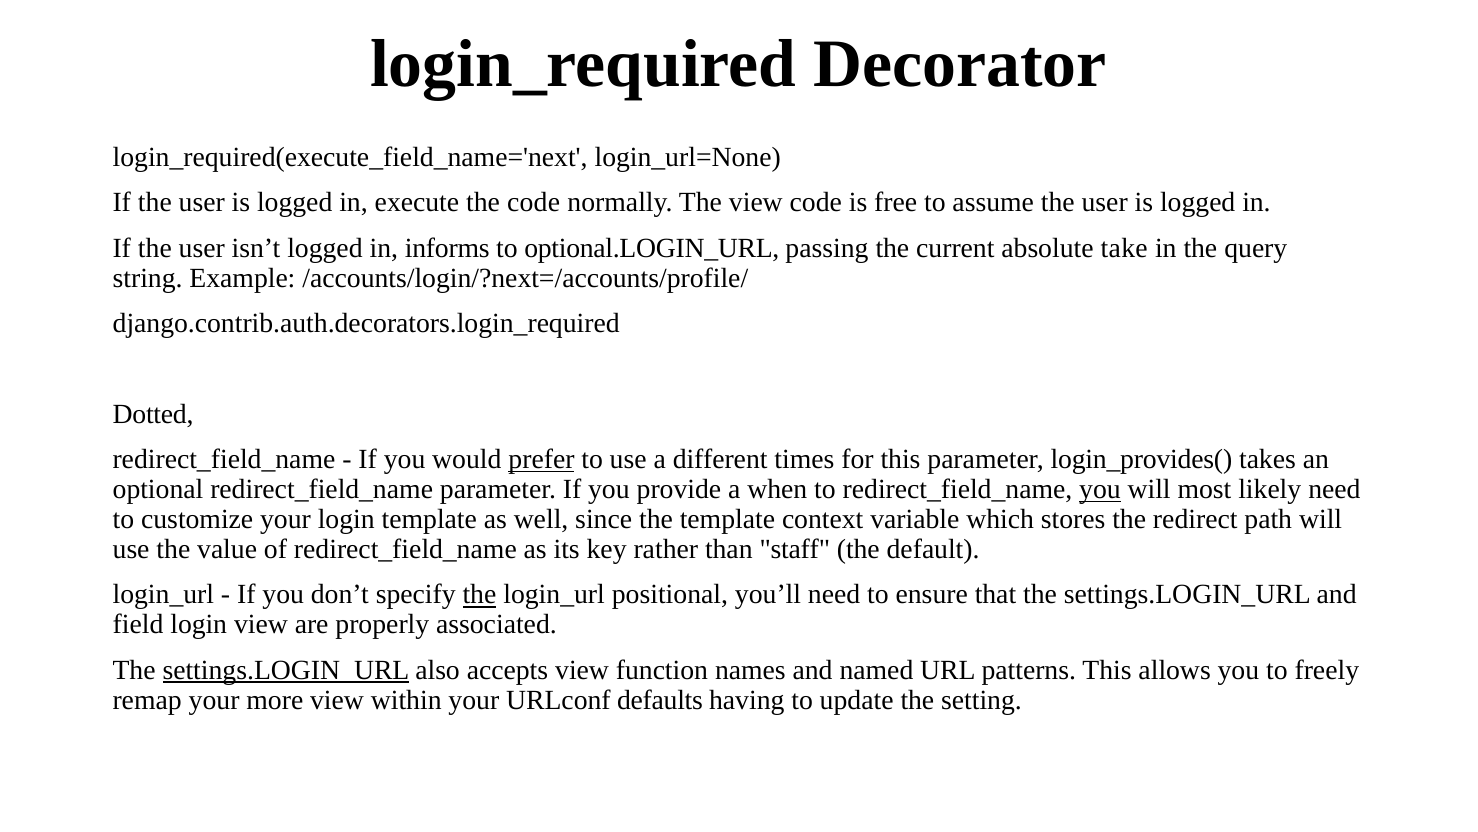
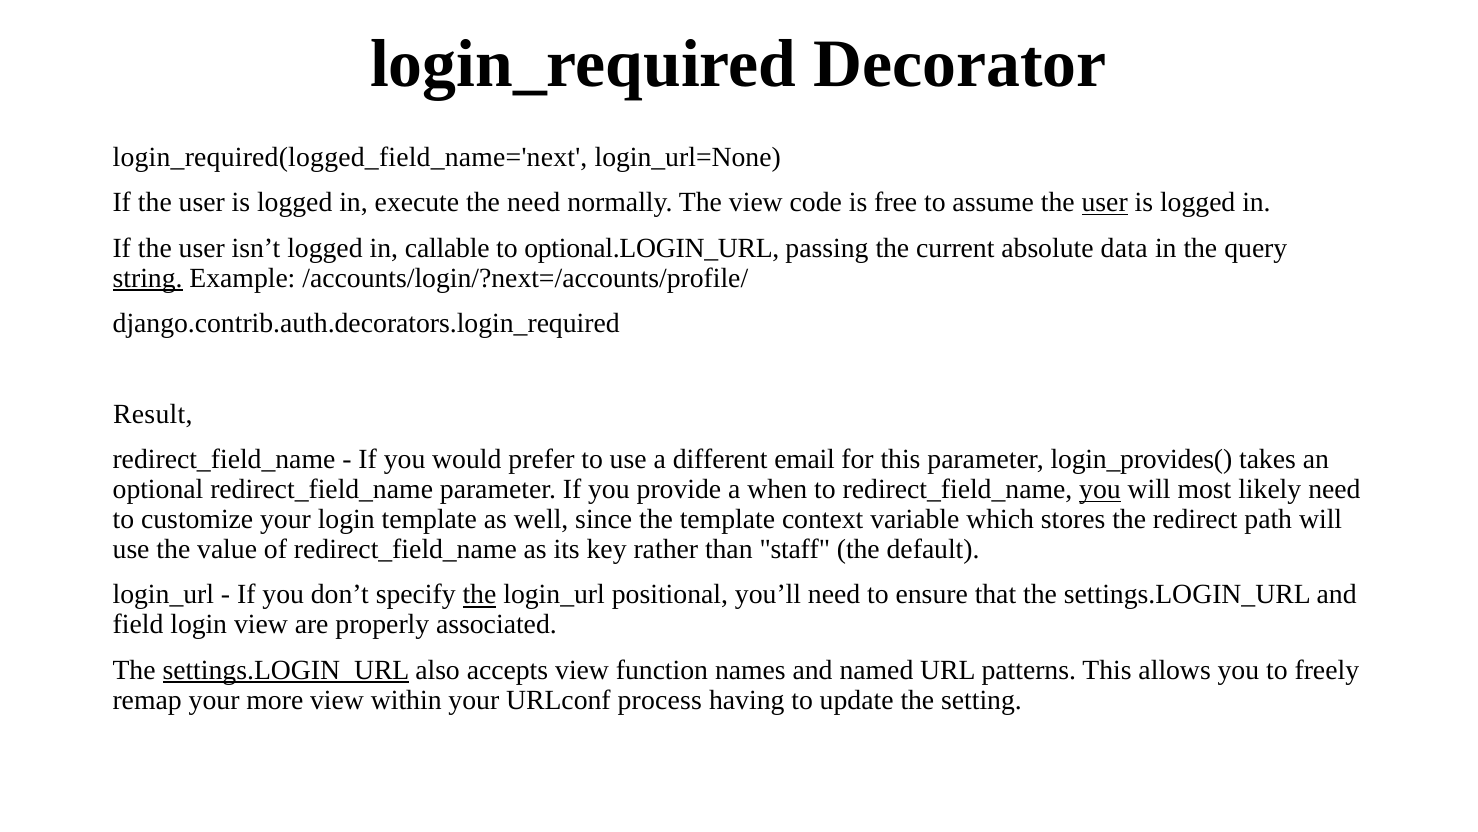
login_required(execute_field_name='next: login_required(execute_field_name='next -> login_required(logged_field_name='next (350, 157)
the code: code -> need (534, 203)
user underline: none -> present (1105, 203)
informs: informs -> callable (447, 248)
take: take -> data (1124, 248)
string underline: none -> present (148, 278)
Dotted: Dotted -> Result (153, 414)
prefer underline: present -> none (541, 459)
times: times -> email (805, 459)
defaults: defaults -> process (660, 700)
